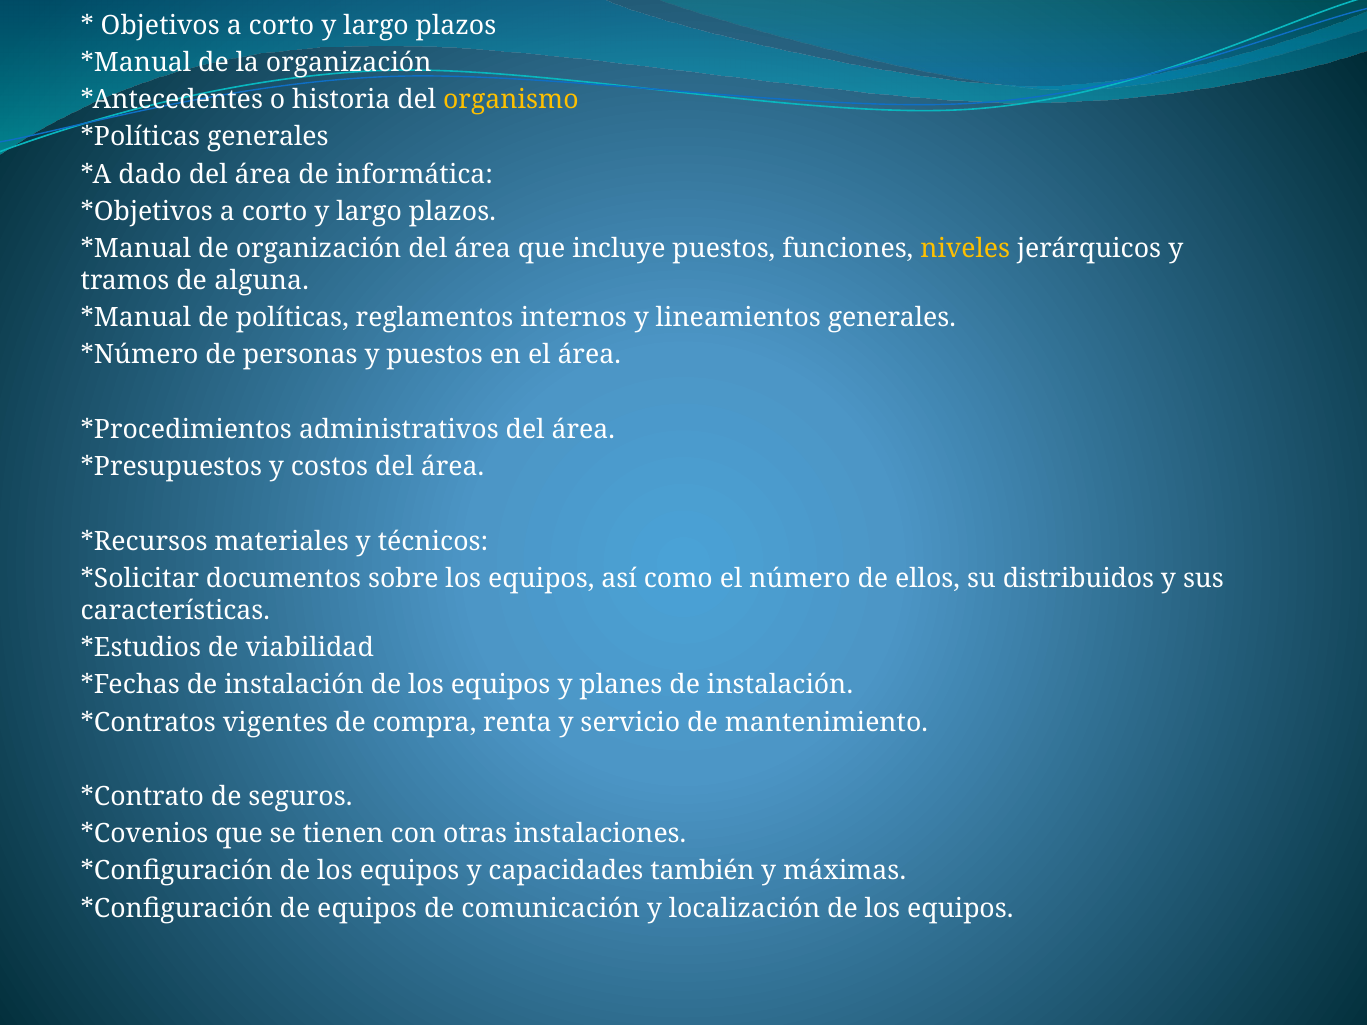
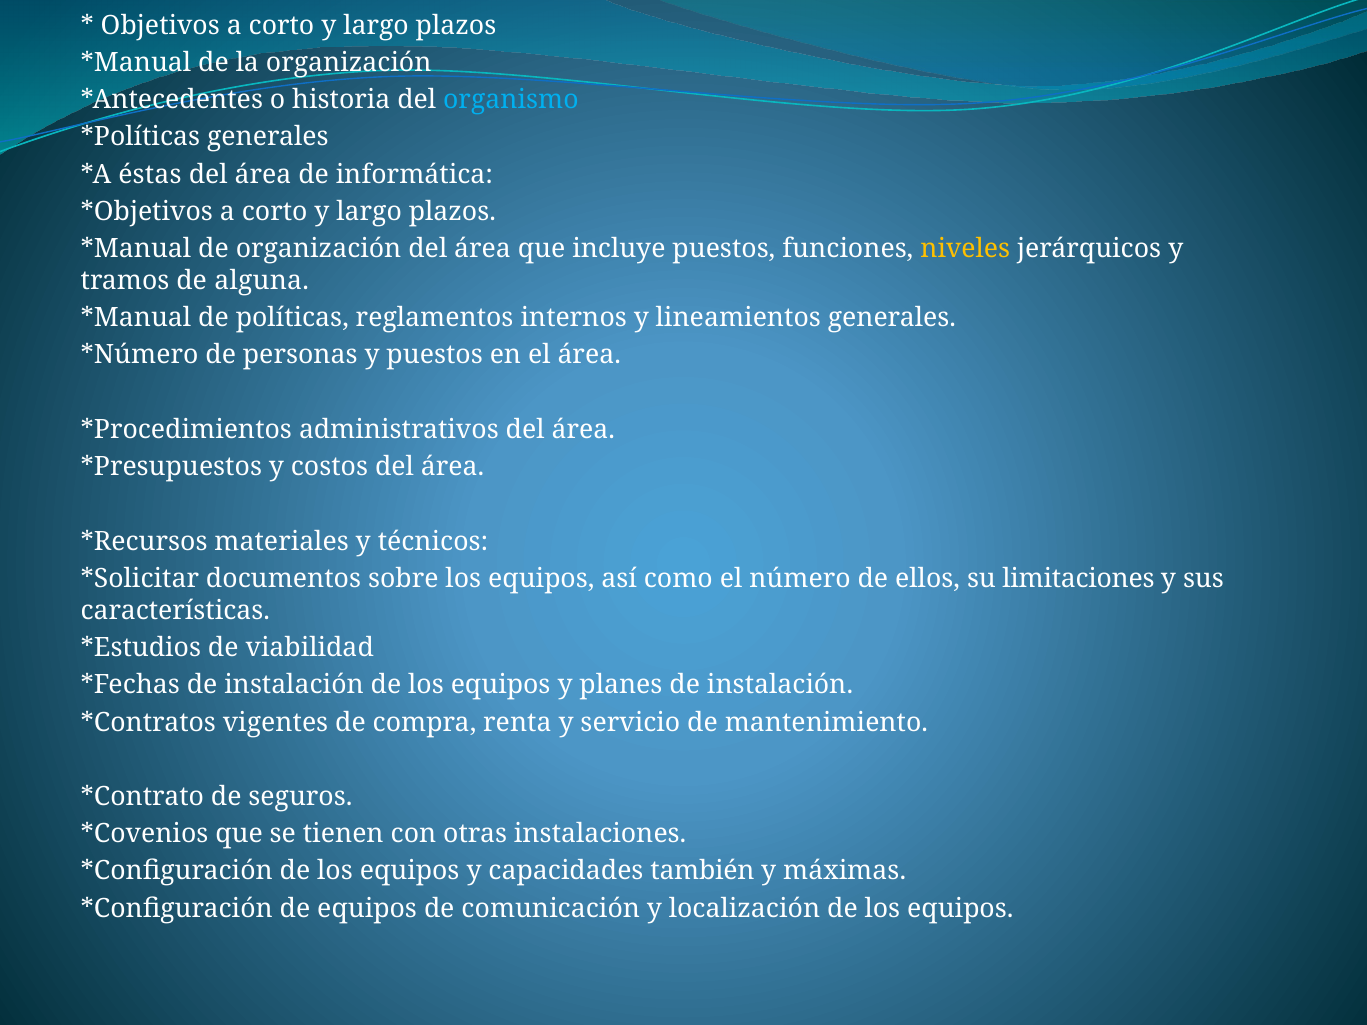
organismo colour: yellow -> light blue (511, 100)
dado: dado -> éstas (150, 174)
distribuidos: distribuidos -> limitaciones (1078, 579)
